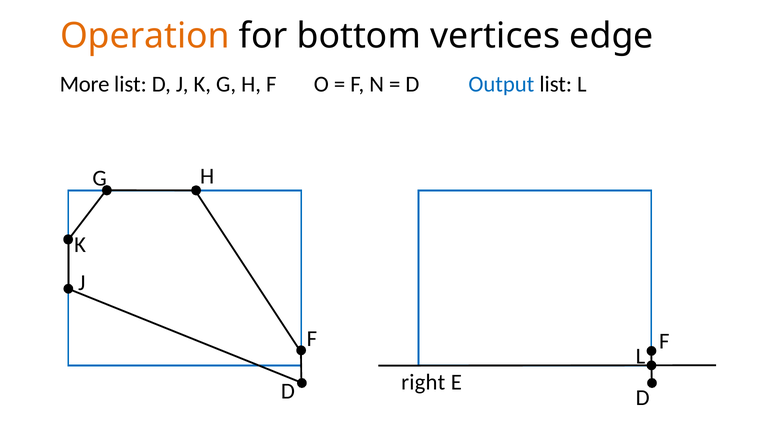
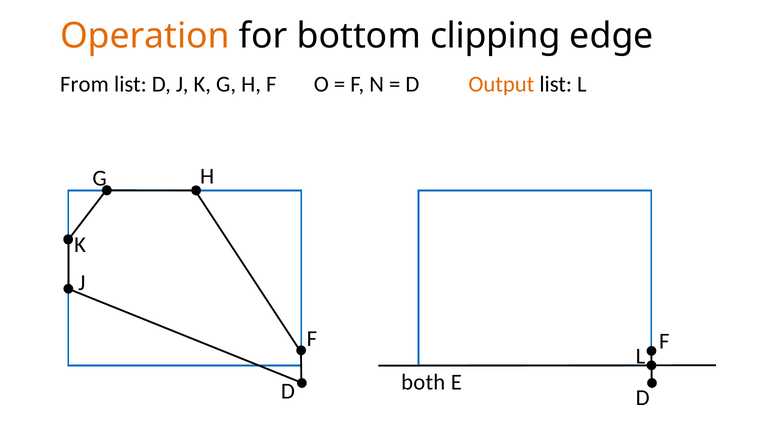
vertices: vertices -> clipping (495, 36)
More: More -> From (84, 84)
Output colour: blue -> orange (501, 84)
right: right -> both (423, 382)
